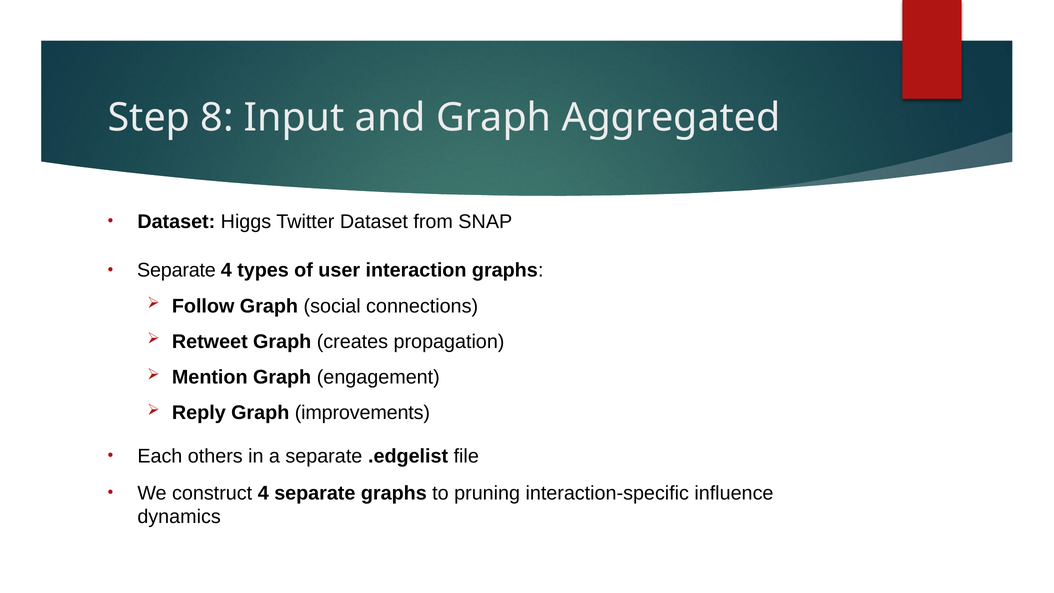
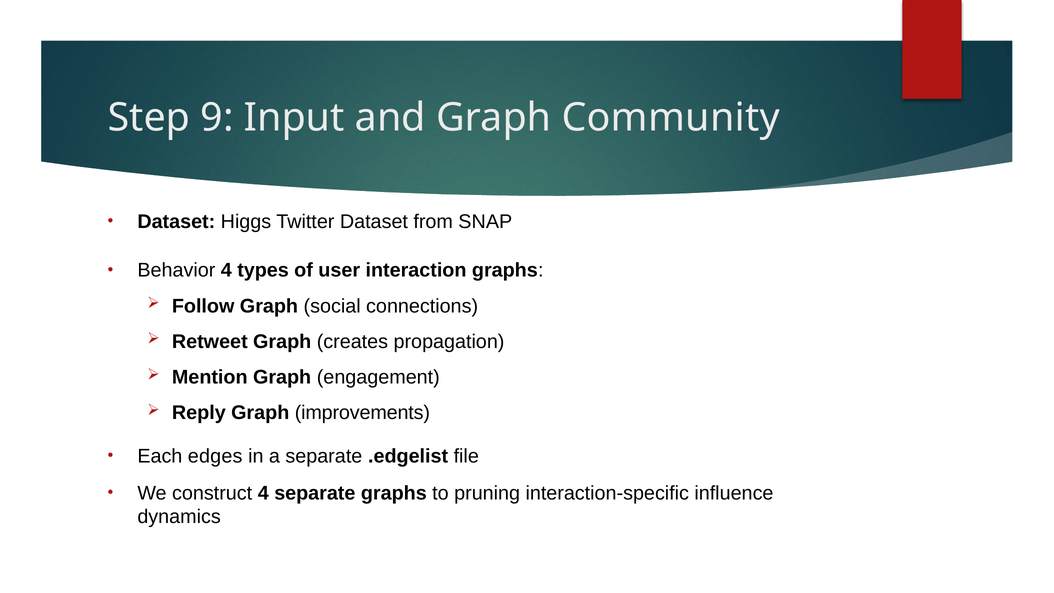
8: 8 -> 9 (217, 117)
Aggregated: Aggregated -> Community (671, 117)
Separate: Separate -> Behavior (176, 270)
others: others -> edges (215, 456)
